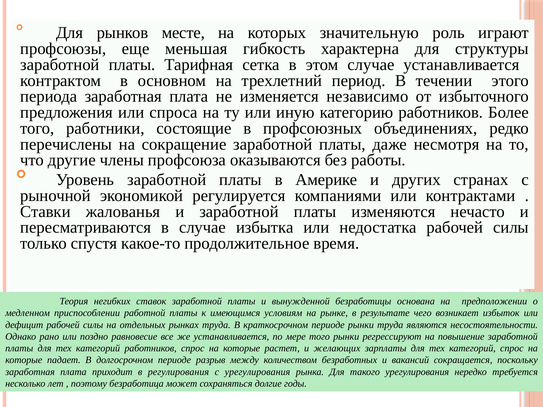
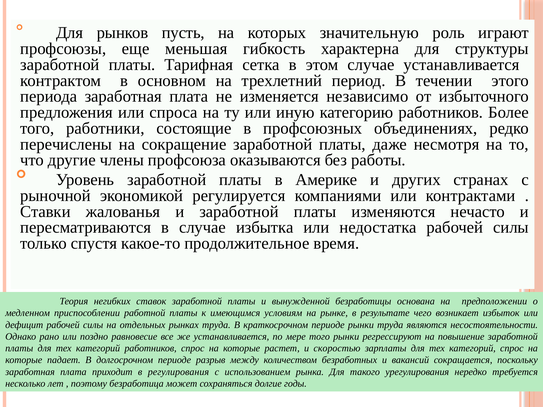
месте: месте -> пусть (183, 33)
желающих: желающих -> скоростью (337, 349)
с урегулирования: урегулирования -> использованием (258, 372)
